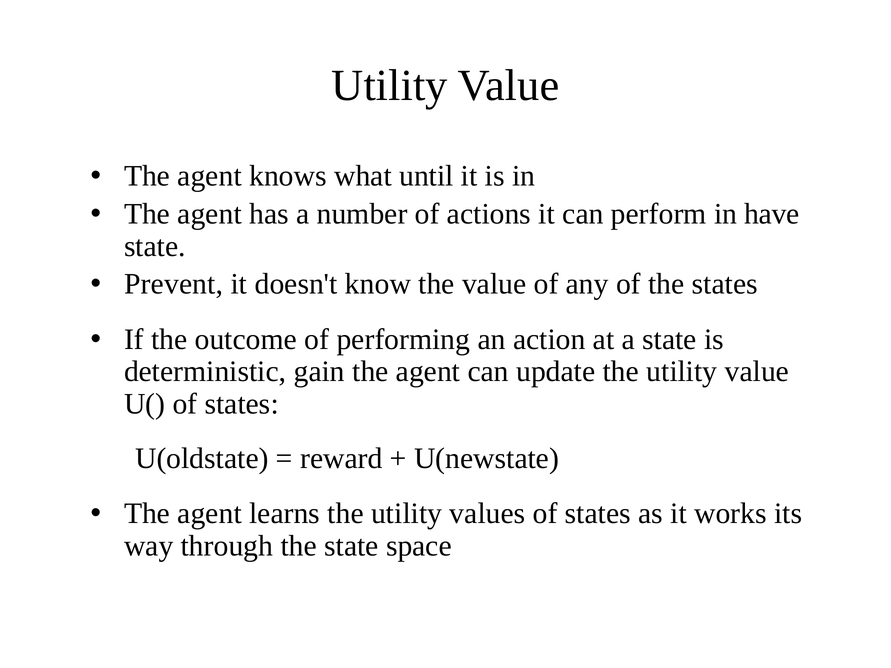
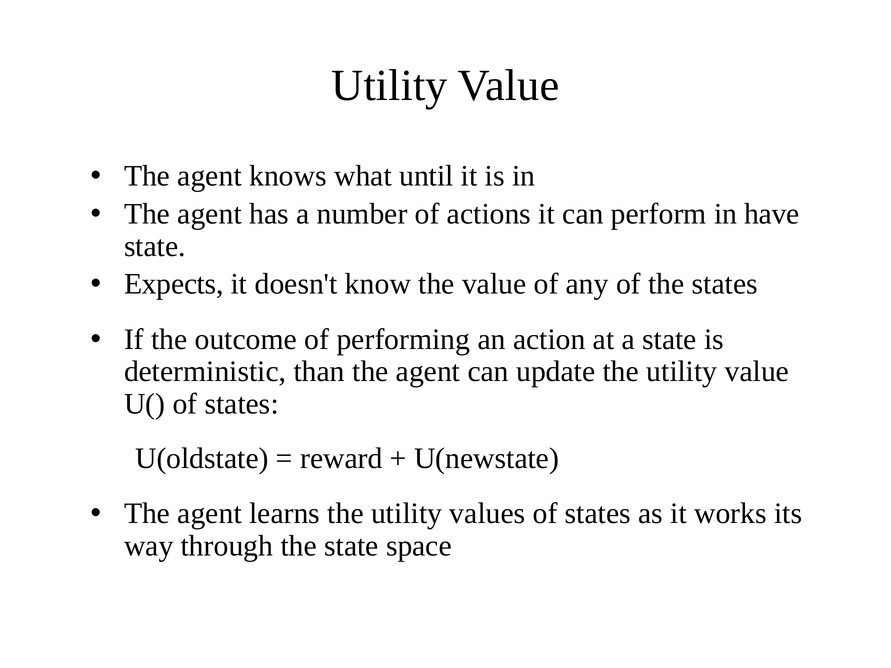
Prevent: Prevent -> Expects (174, 284)
gain: gain -> than (319, 372)
